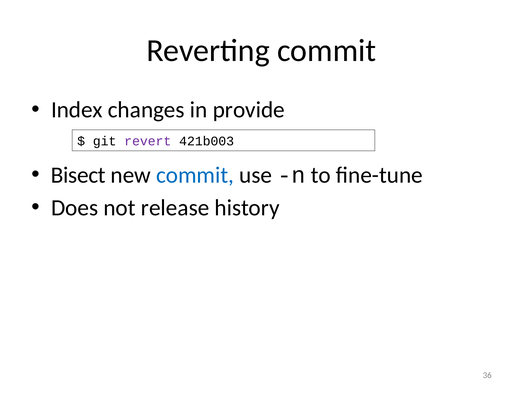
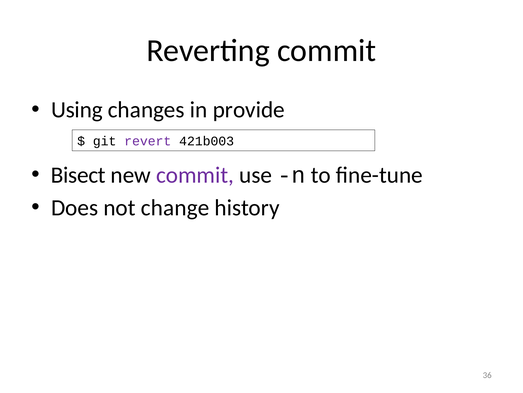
Index: Index -> Using (77, 110)
commit colour: blue -> purple (195, 175)
release: release -> change (175, 207)
